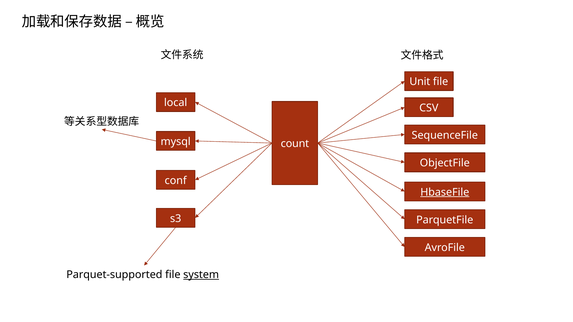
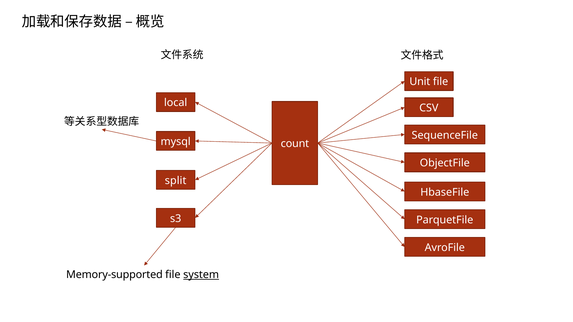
conf: conf -> split (176, 181)
HbaseFile underline: present -> none (445, 192)
Parquet-supported: Parquet-supported -> Memory-supported (114, 275)
